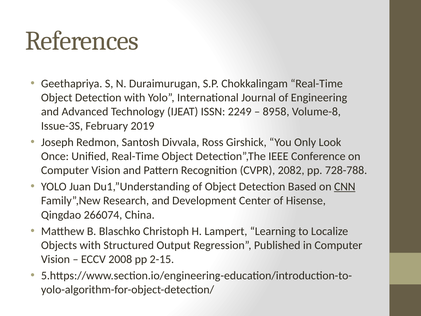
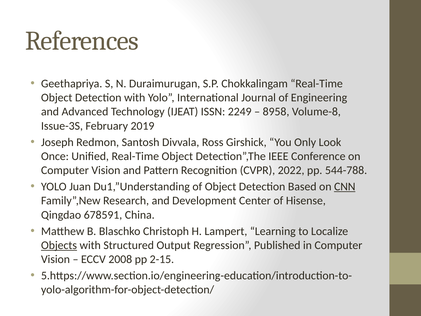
2082: 2082 -> 2022 (291, 170)
728-788: 728-788 -> 544-788 (346, 170)
266074: 266074 -> 678591 (103, 215)
Objects underline: none -> present (59, 245)
